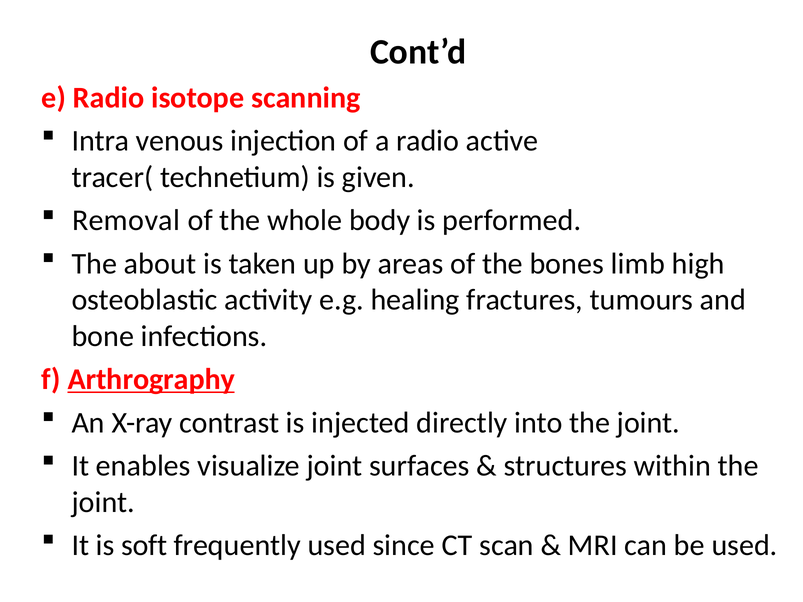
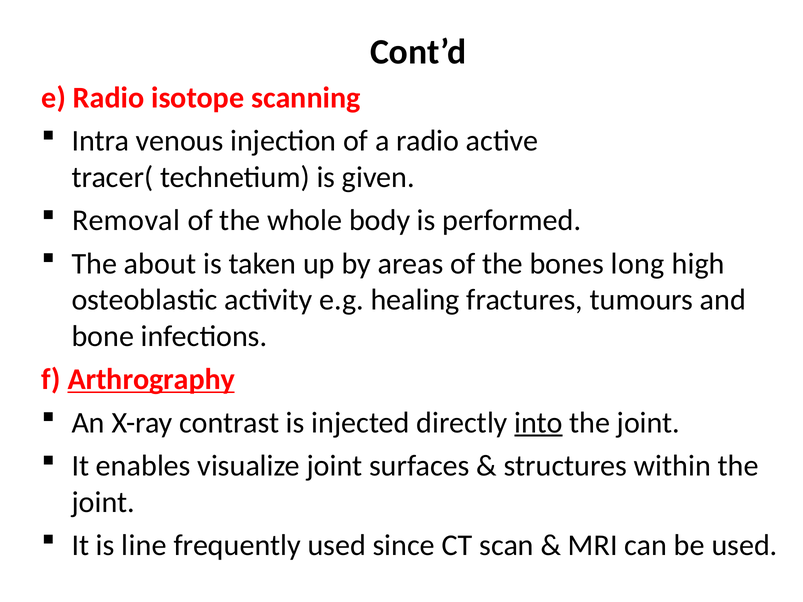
limb: limb -> long (638, 264)
into underline: none -> present (539, 423)
soft: soft -> line (144, 546)
